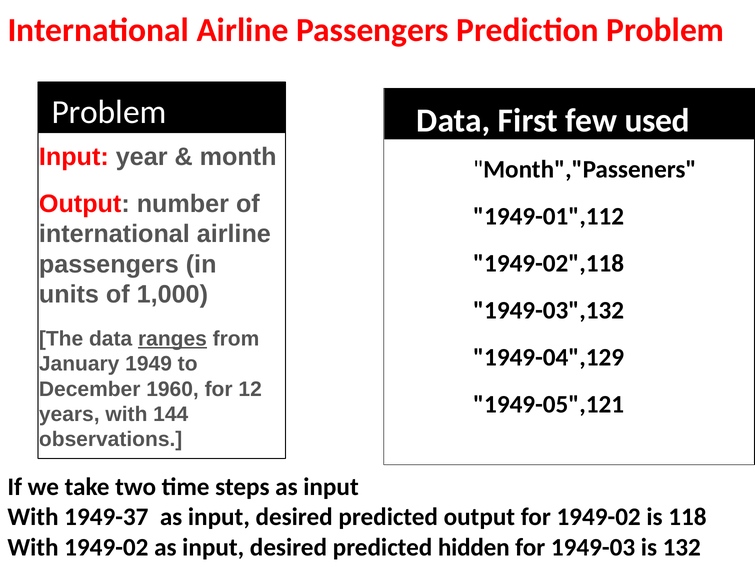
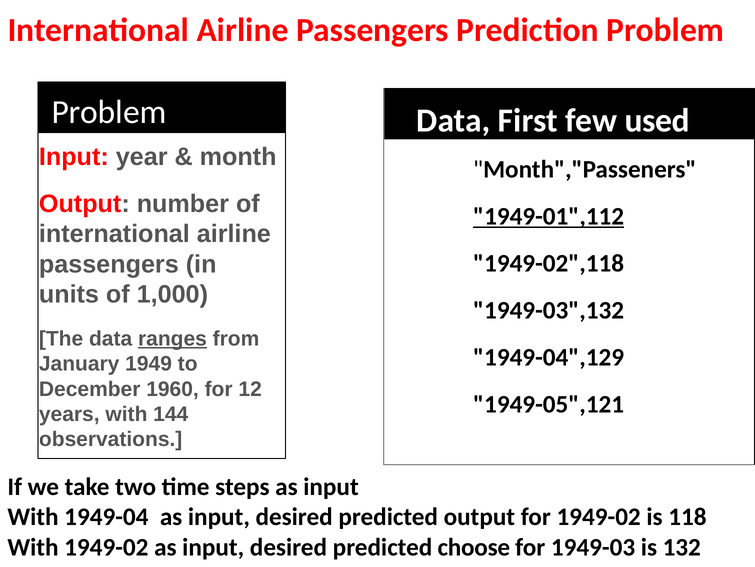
1949-01",112 underline: none -> present (549, 216)
1949-37: 1949-37 -> 1949-04 (106, 516)
hidden: hidden -> choose (474, 547)
